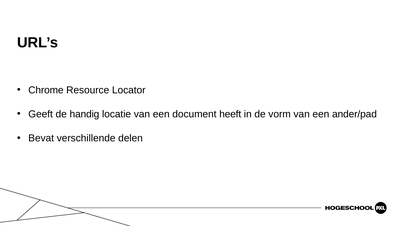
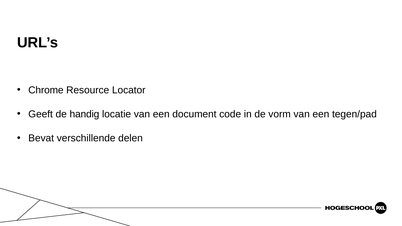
heeft: heeft -> code (230, 114)
ander/pad: ander/pad -> tegen/pad (354, 114)
